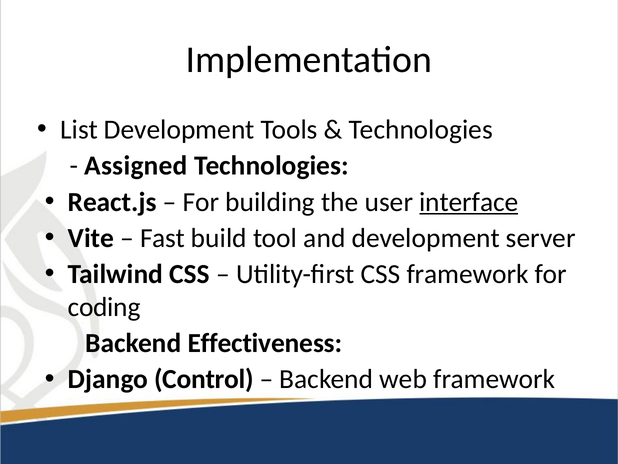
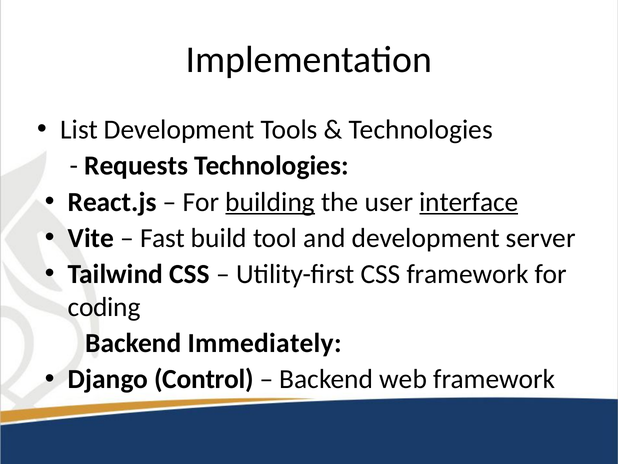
Assigned: Assigned -> Requests (136, 166)
building underline: none -> present (270, 202)
Effectiveness: Effectiveness -> Immediately (265, 343)
